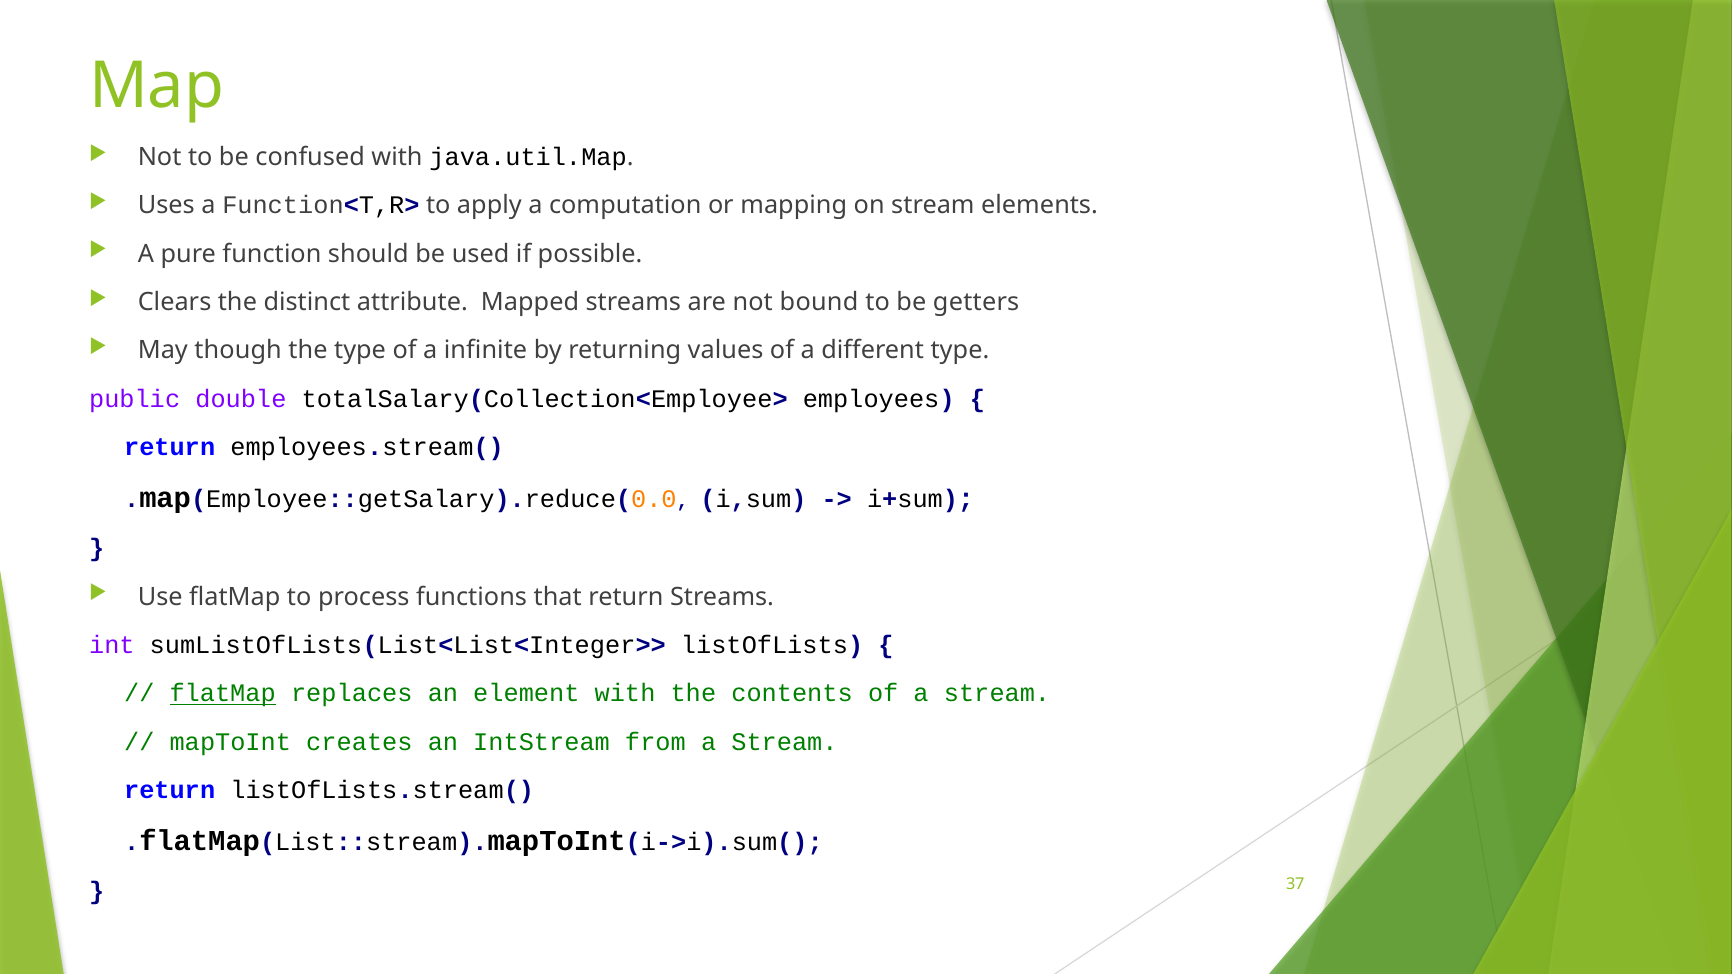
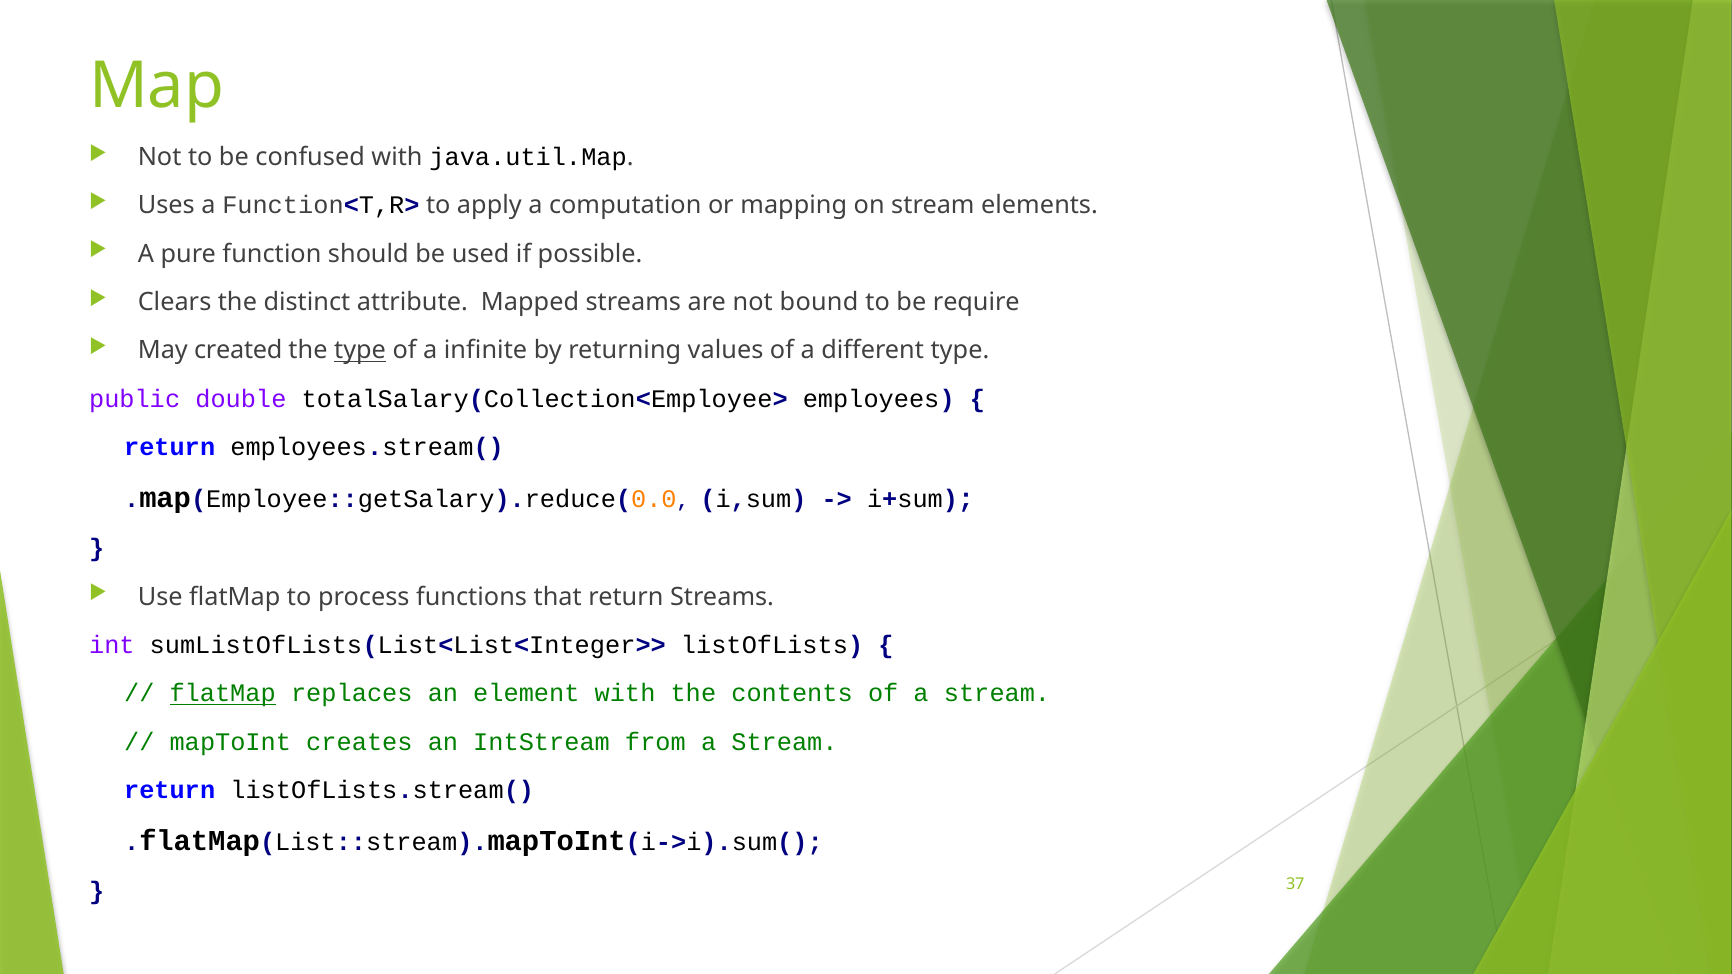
getters: getters -> require (976, 302)
though: though -> created (238, 351)
type underline: none -> present (360, 351)
